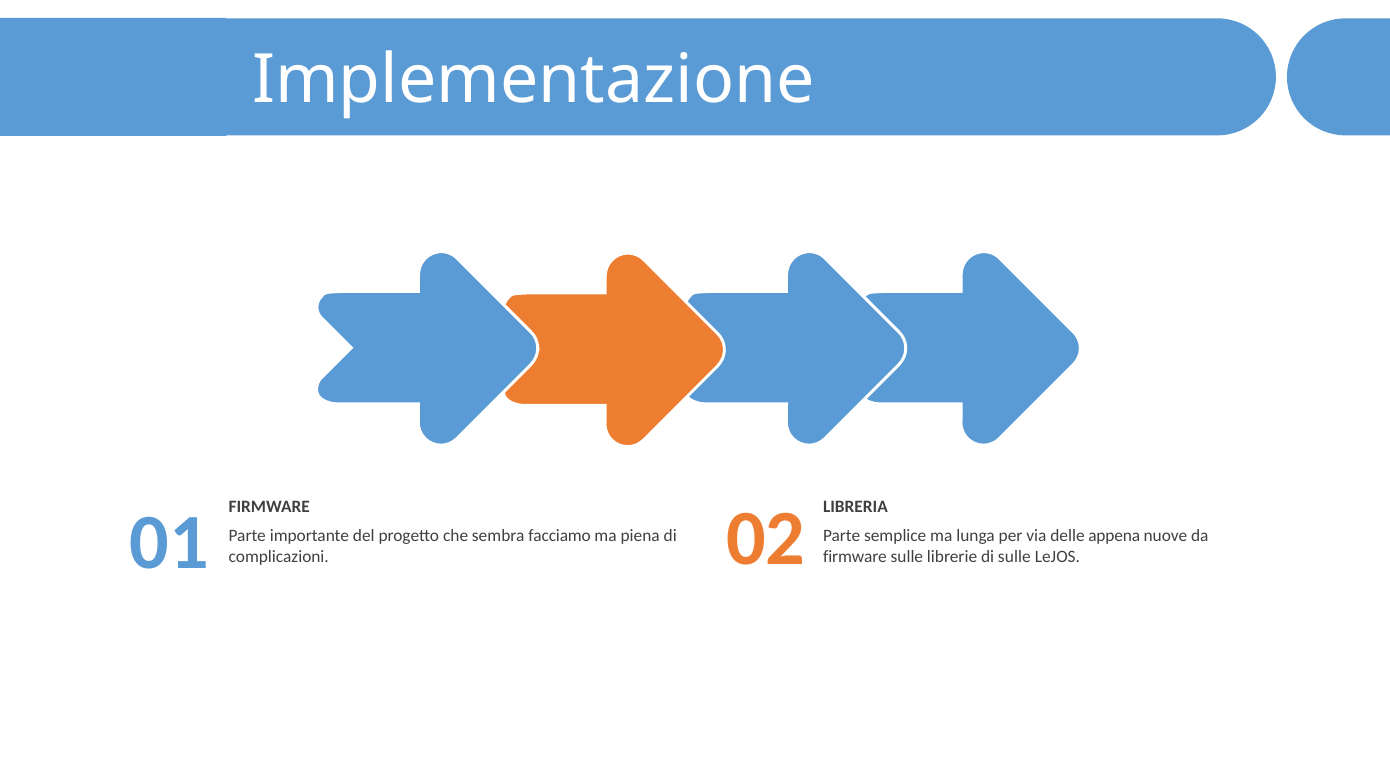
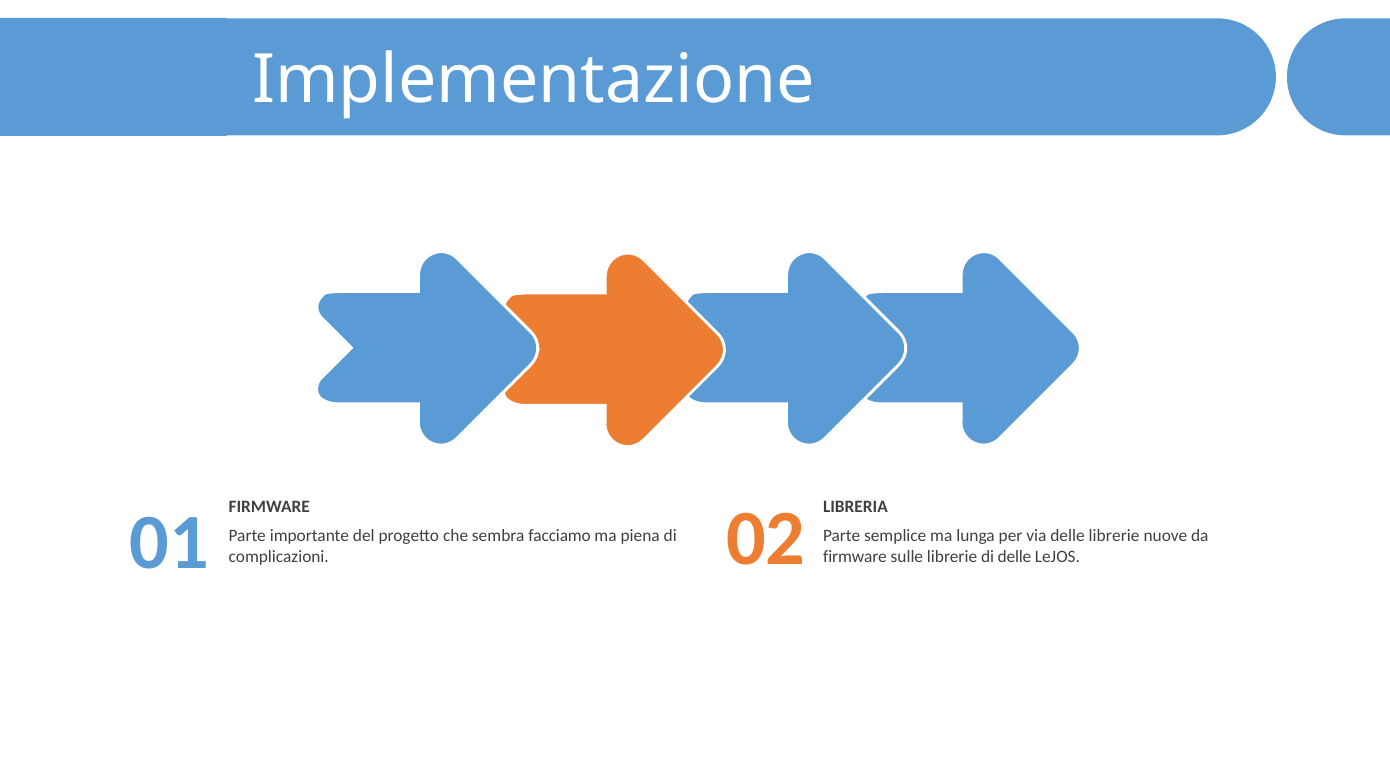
via delle appena: appena -> librerie (1114, 536)
di sulle: sulle -> delle (1015, 556)
